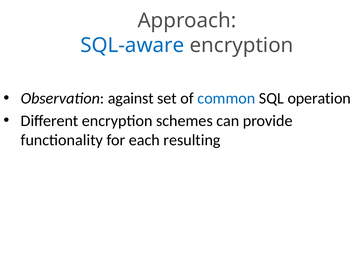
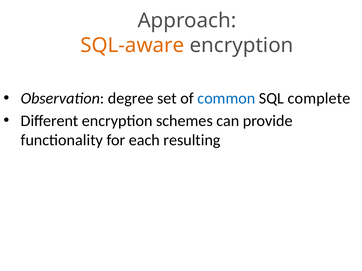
SQL-aware colour: blue -> orange (132, 45)
against: against -> degree (131, 98)
operation: operation -> complete (319, 98)
